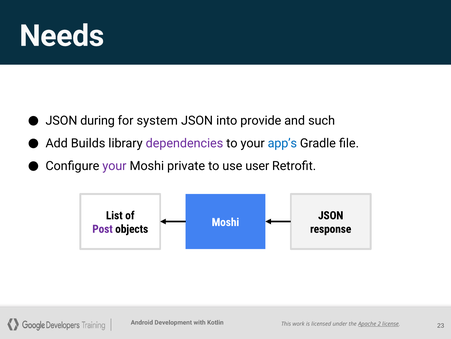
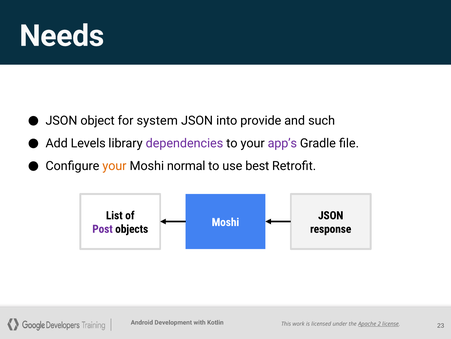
during: during -> object (98, 121)
Builds: Builds -> Levels (88, 143)
app’s colour: blue -> purple (282, 143)
your colour: purple -> orange (114, 166)
private: private -> normal (186, 166)
user: user -> best (257, 166)
